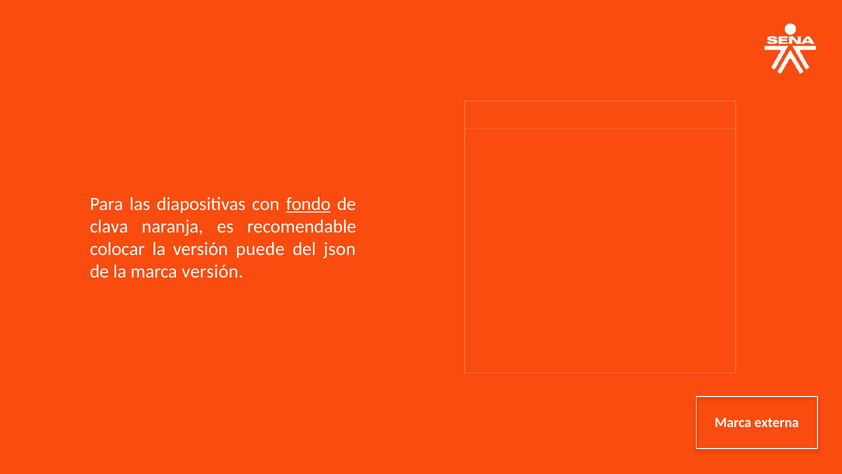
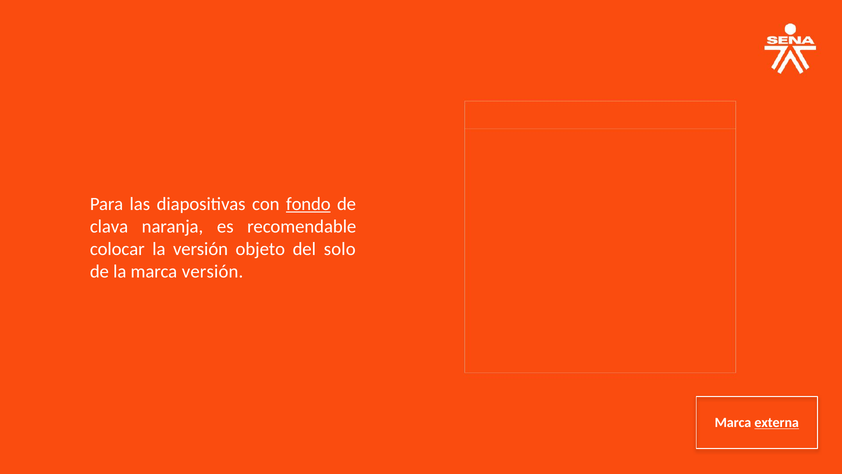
puede: puede -> objeto (260, 249)
json: json -> solo (340, 249)
externa underline: none -> present (777, 422)
